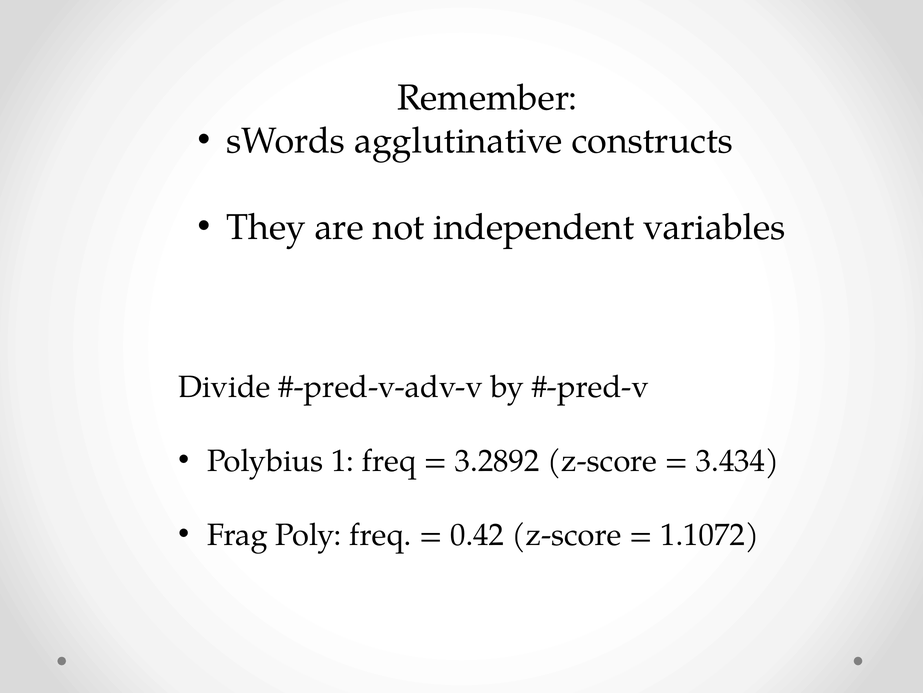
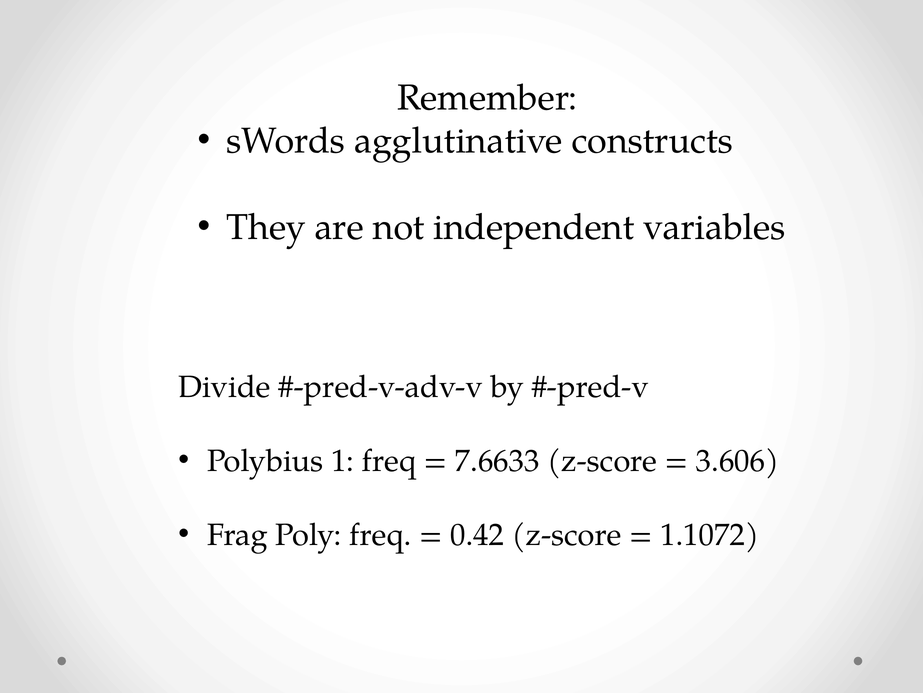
3.2892: 3.2892 -> 7.6633 (497, 460)
3.434: 3.434 -> 3.606 (738, 460)
